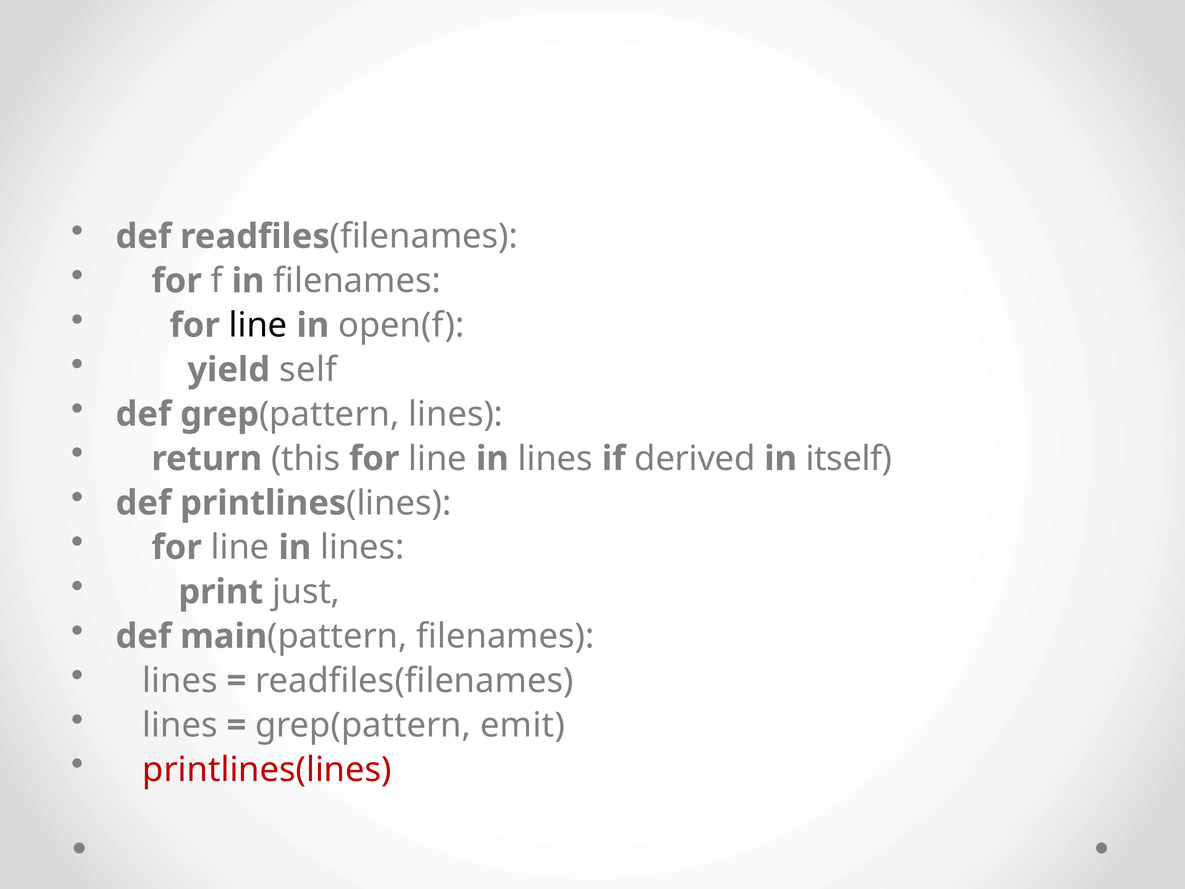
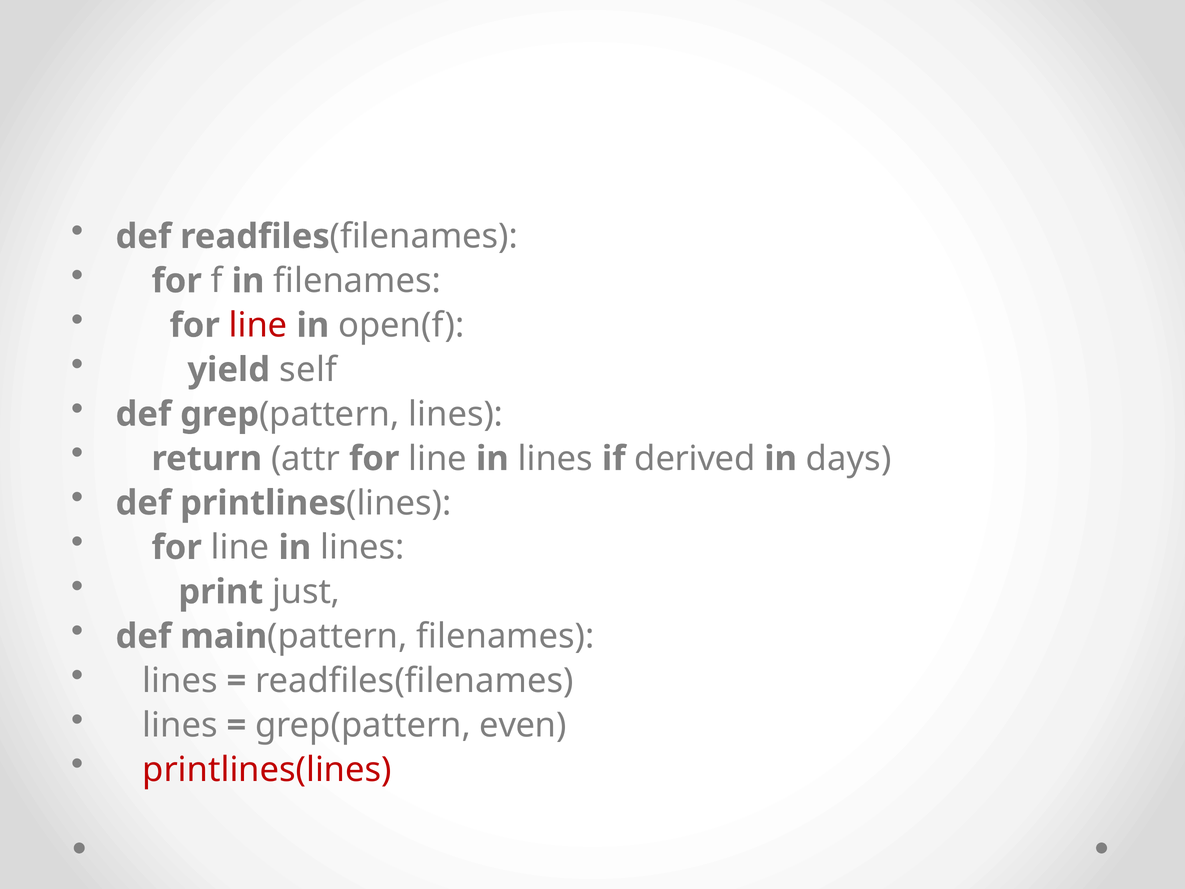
line colour: black -> red (258, 325)
this: this -> attr (306, 459)
itself: itself -> days (849, 459)
emit: emit -> even (523, 725)
